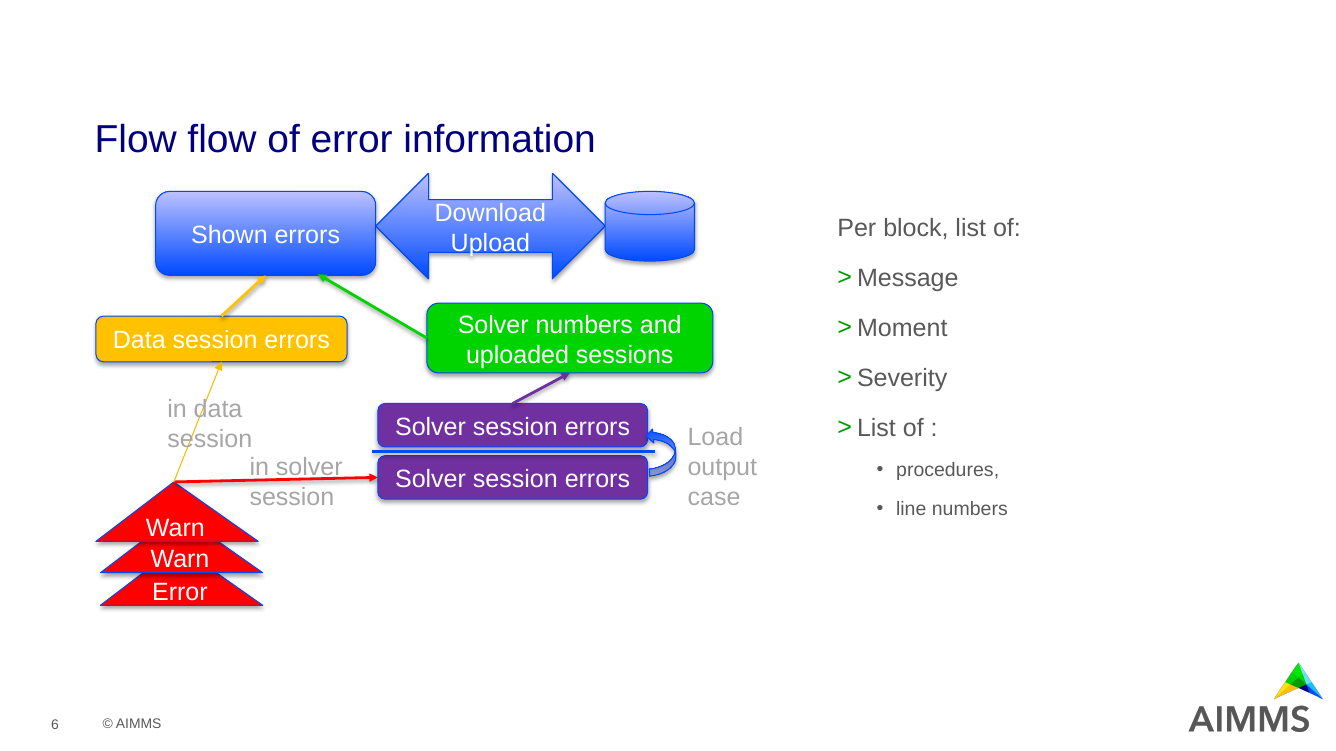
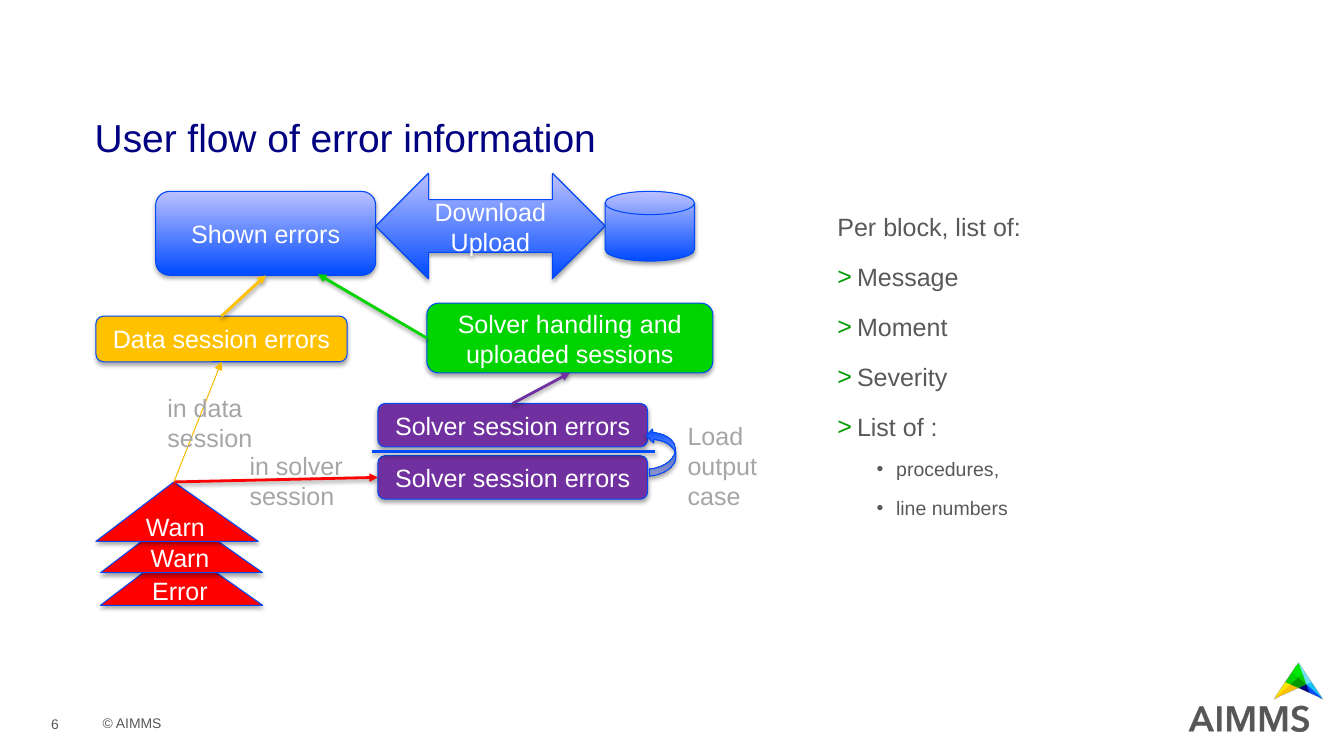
Flow: Flow -> User (136, 139)
Solver numbers: numbers -> handling (584, 325)
